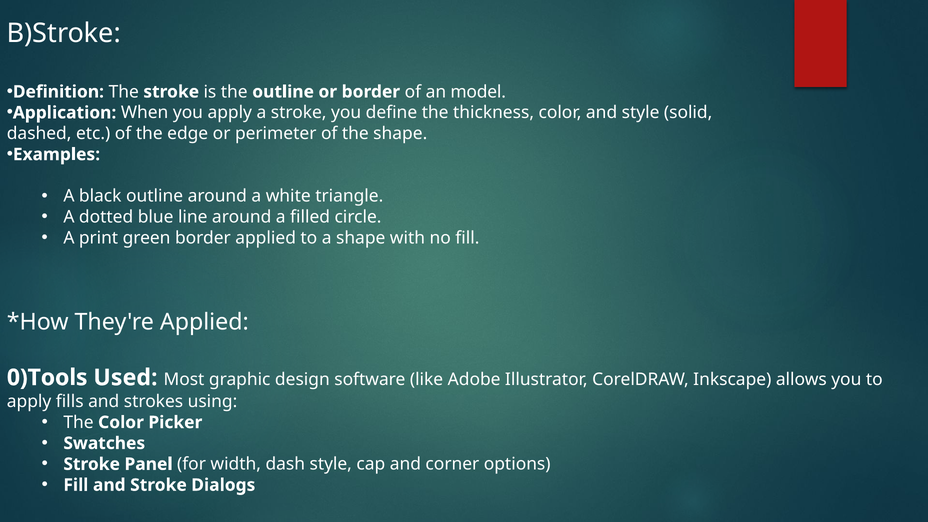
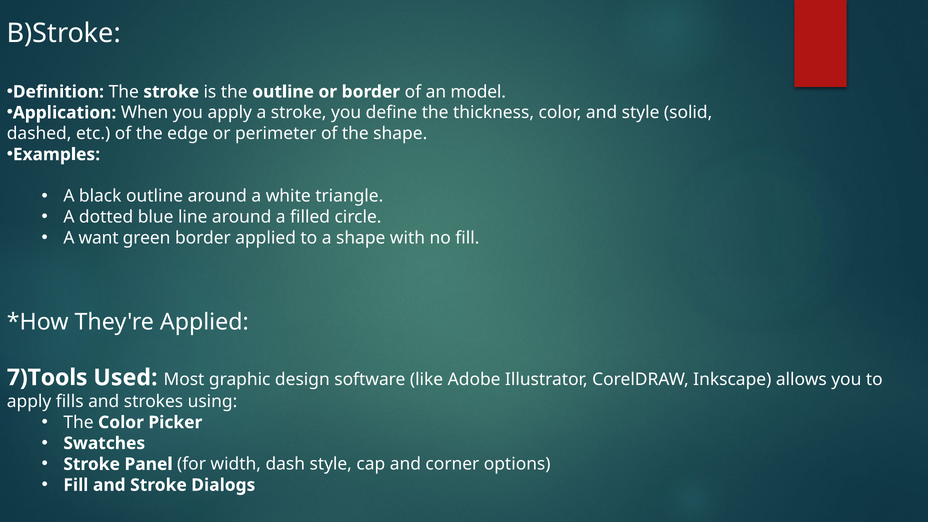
print: print -> want (99, 238)
0)Tools: 0)Tools -> 7)Tools (47, 378)
